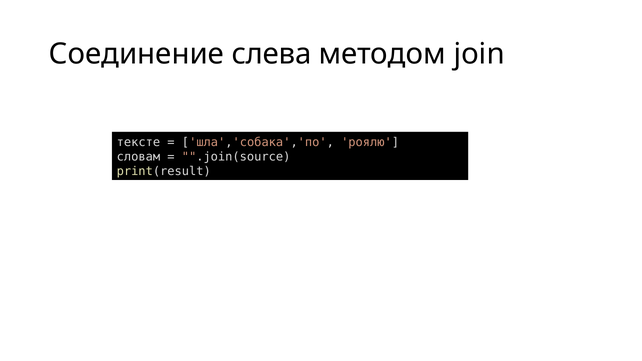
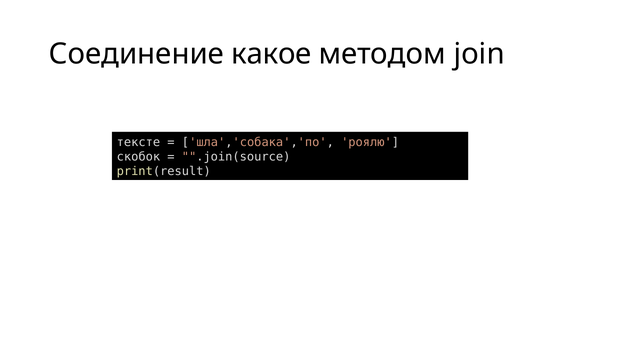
слева: слева -> какое (271, 54)
словам: словам -> скобок (138, 157)
